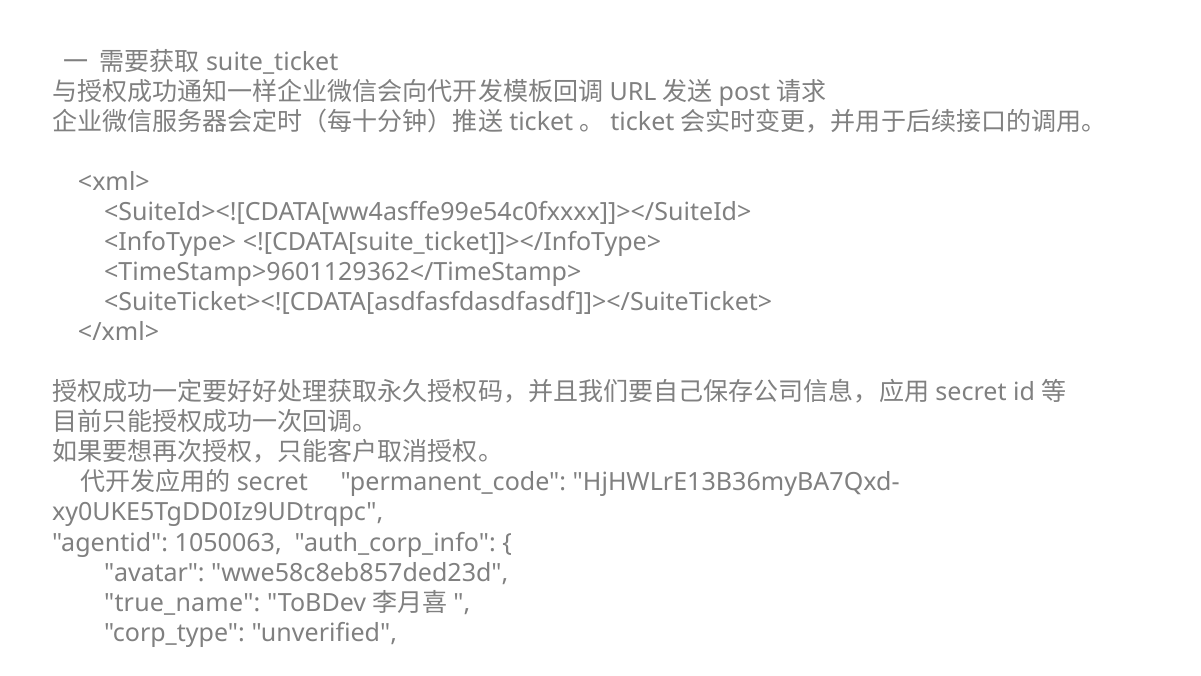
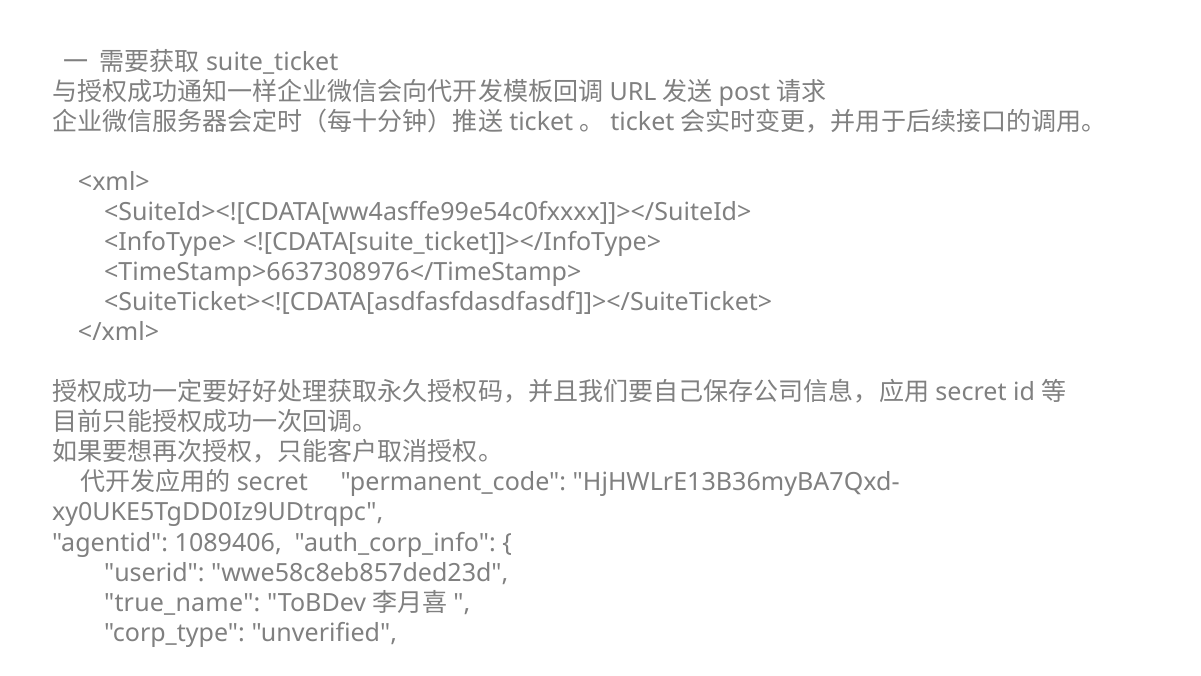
<TimeStamp>9601129362</TimeStamp>: <TimeStamp>9601129362</TimeStamp> -> <TimeStamp>6637308976</TimeStamp> (343, 272)
1050063: 1050063 -> 1089406 (228, 542)
avatar: avatar -> userid (154, 572)
